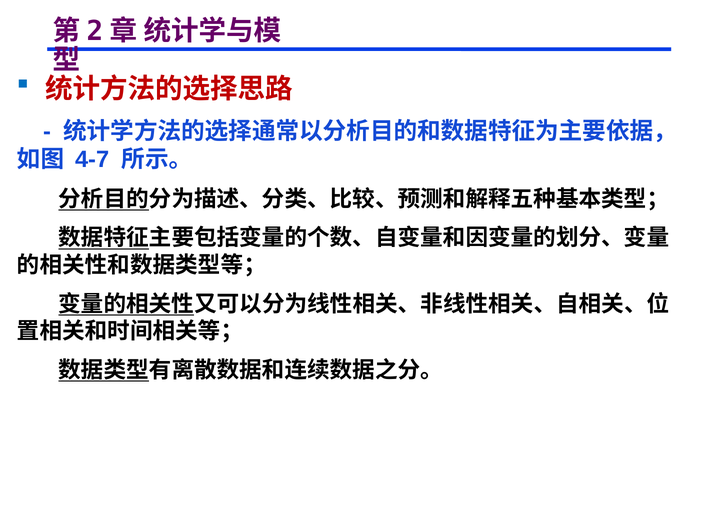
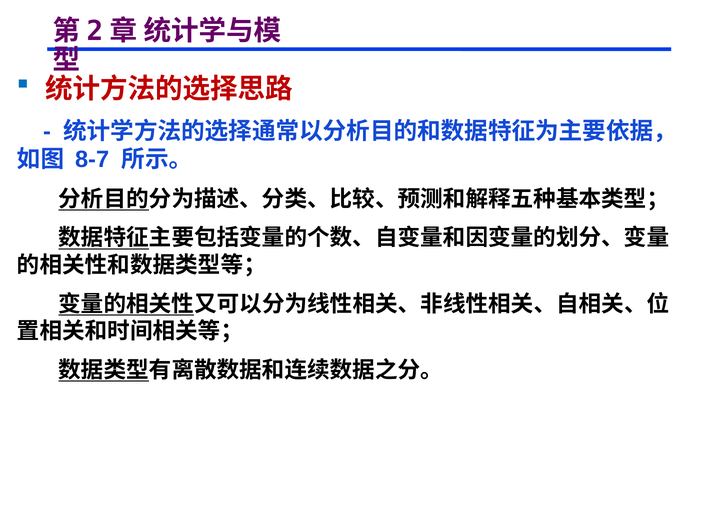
4-7: 4-7 -> 8-7 (92, 160)
